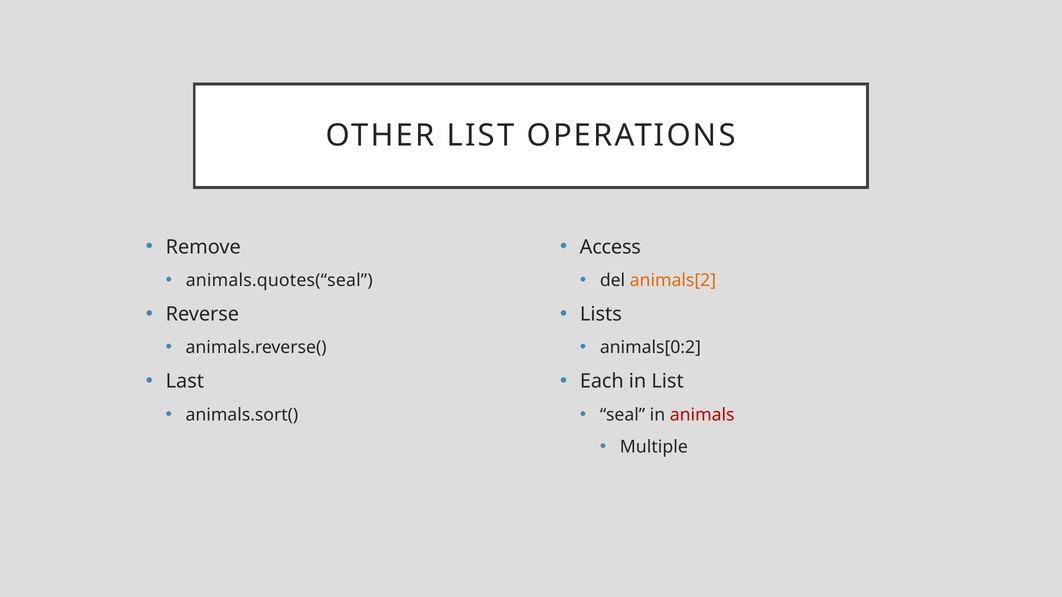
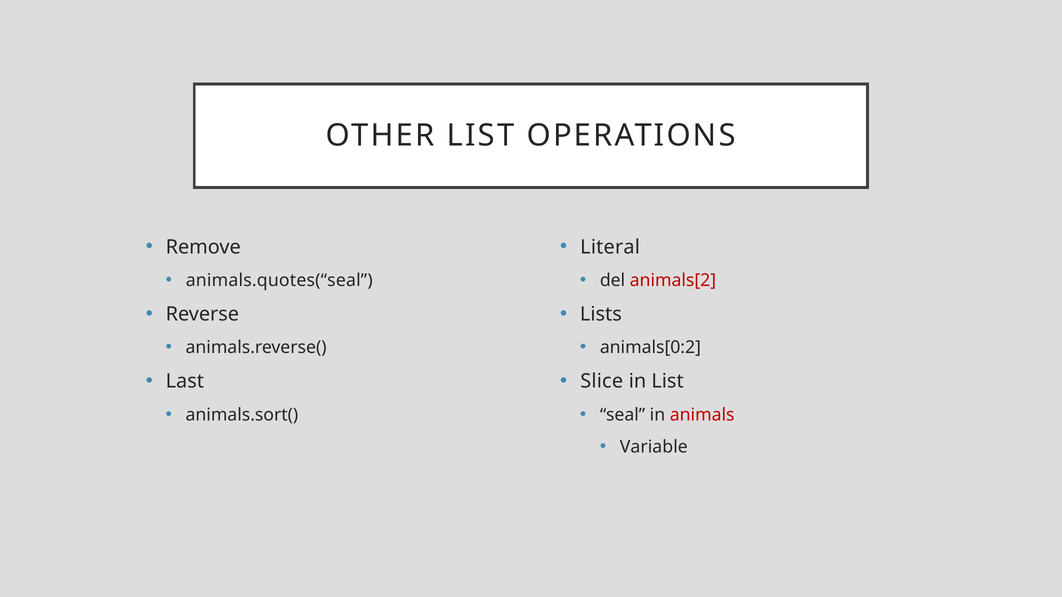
Access: Access -> Literal (610, 247)
animals[2 colour: orange -> red (673, 281)
Each: Each -> Slice (602, 382)
Multiple: Multiple -> Variable (654, 447)
